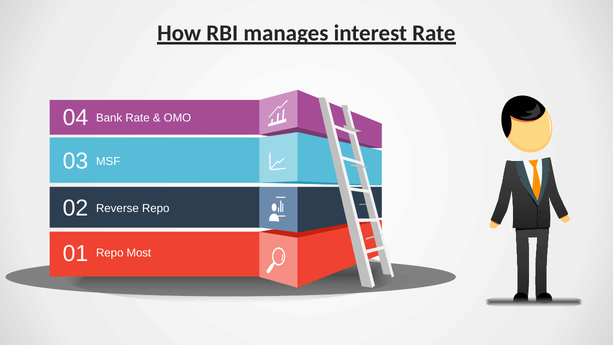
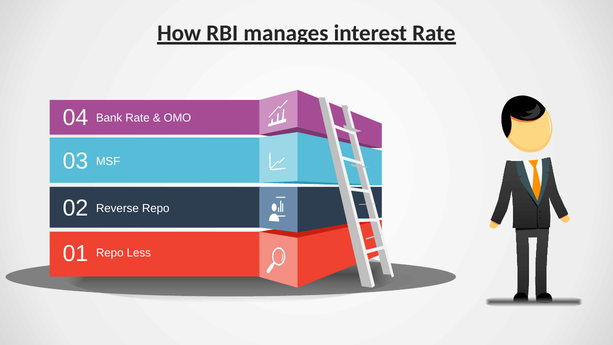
Most: Most -> Less (139, 253)
